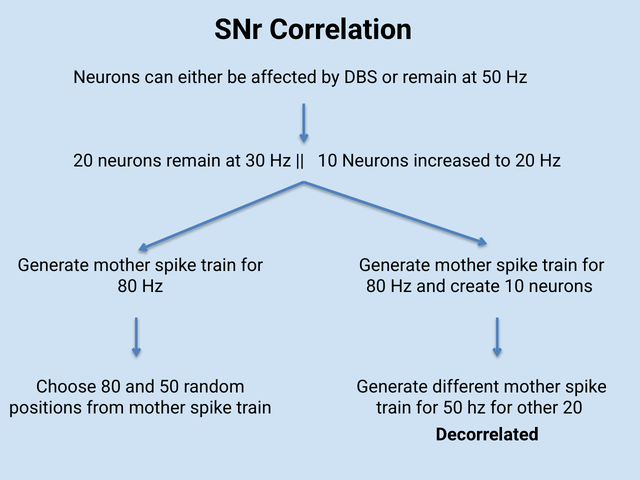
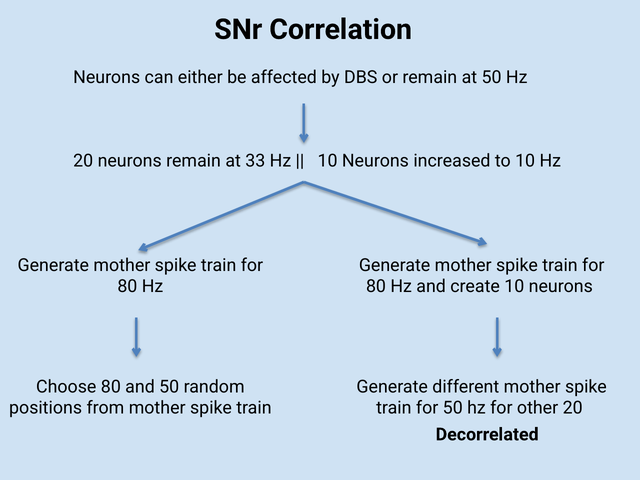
30: 30 -> 33 (255, 161)
to 20: 20 -> 10 (525, 161)
